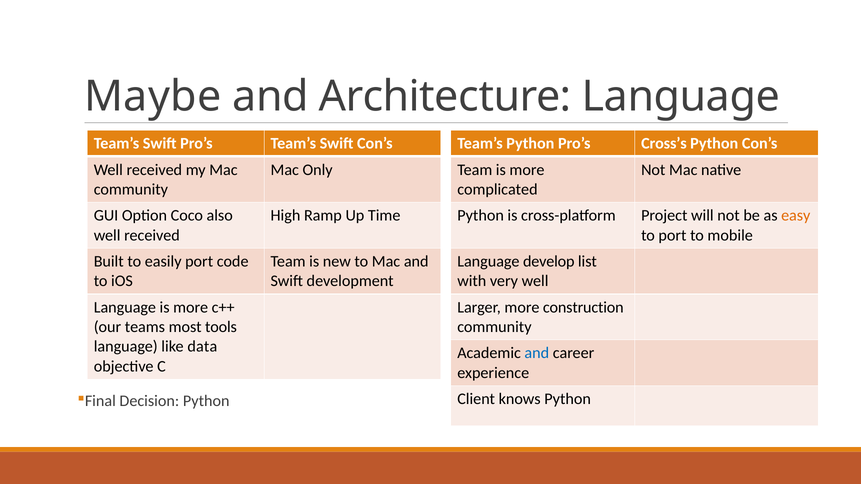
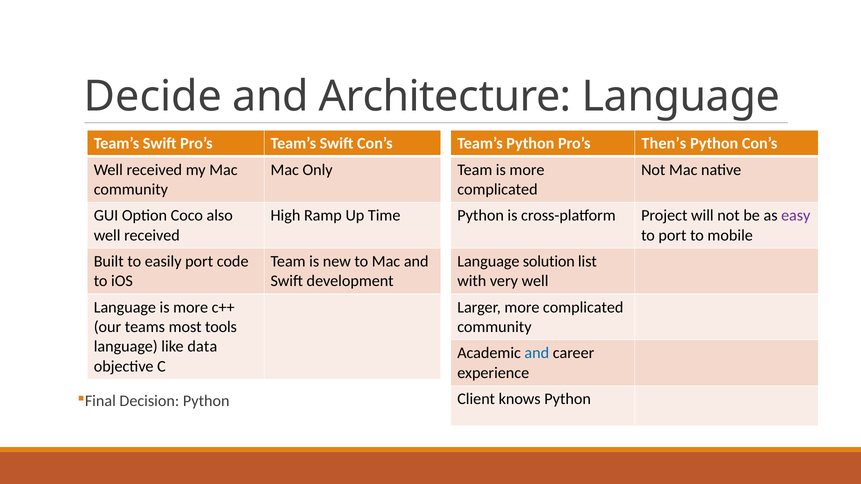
Maybe: Maybe -> Decide (153, 96)
Cross’s: Cross’s -> Then’s (664, 144)
easy colour: orange -> purple (796, 216)
develop: develop -> solution (549, 262)
Larger more construction: construction -> complicated (583, 307)
